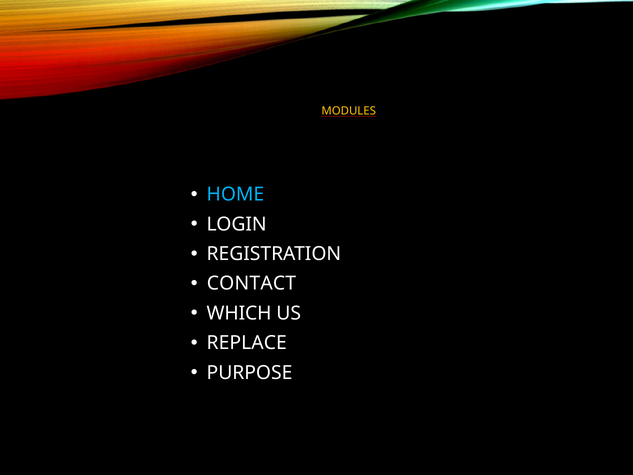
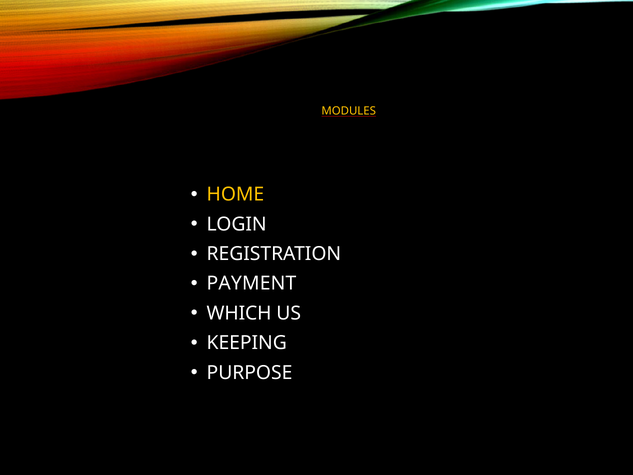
HOME colour: light blue -> yellow (235, 194)
CONTACT: CONTACT -> PAYMENT (251, 283)
REPLACE: REPLACE -> KEEPING (247, 343)
